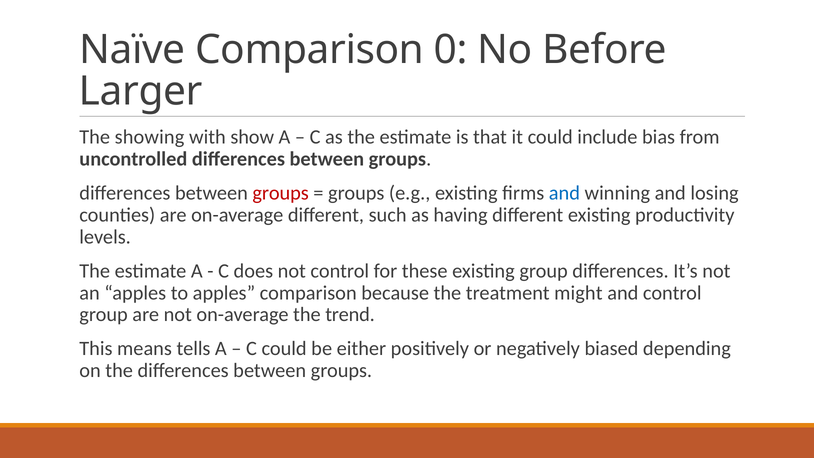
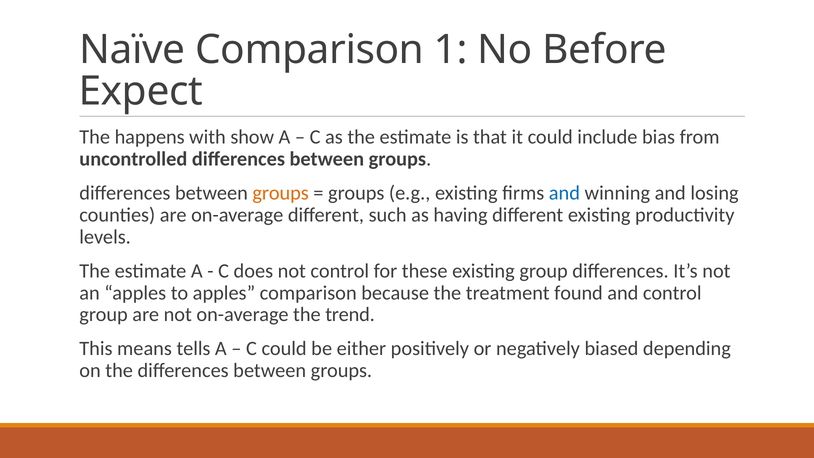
0: 0 -> 1 (451, 50)
Larger: Larger -> Expect (141, 91)
showing: showing -> happens (150, 137)
groups colour: red -> orange (281, 193)
might: might -> found (578, 293)
